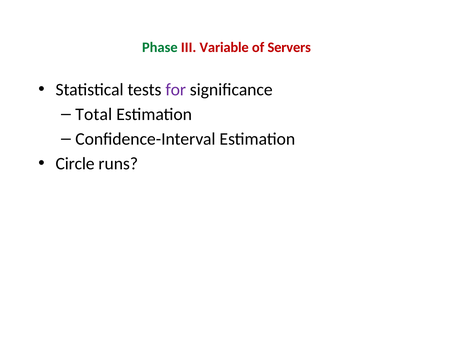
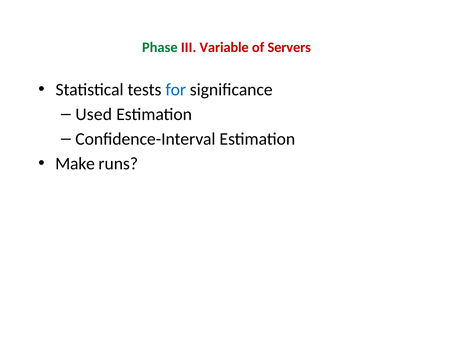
for colour: purple -> blue (176, 90)
Total: Total -> Used (94, 114)
Circle: Circle -> Make (75, 164)
